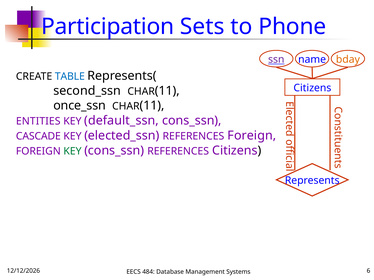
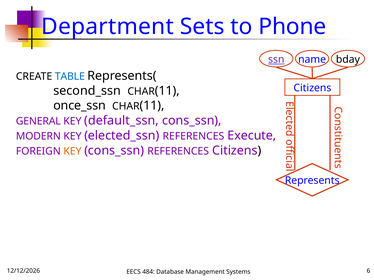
Participation: Participation -> Department (107, 27)
bday colour: orange -> black (348, 59)
ENTITIES: ENTITIES -> GENERAL (38, 121)
CASCADE: CASCADE -> MODERN (38, 136)
REFERENCES Foreign: Foreign -> Execute (252, 136)
KEY colour: green -> orange (72, 151)
